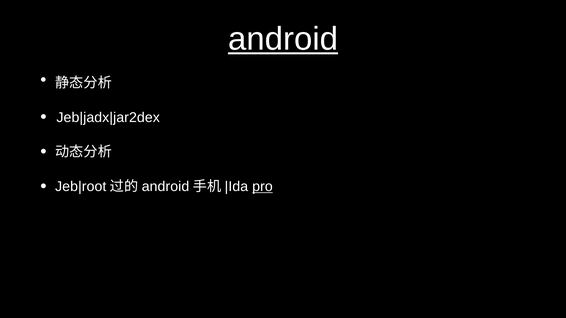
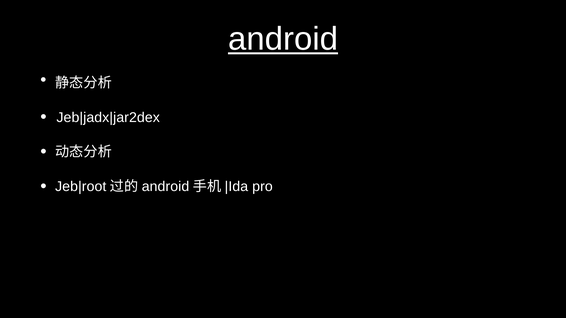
pro underline: present -> none (262, 187)
